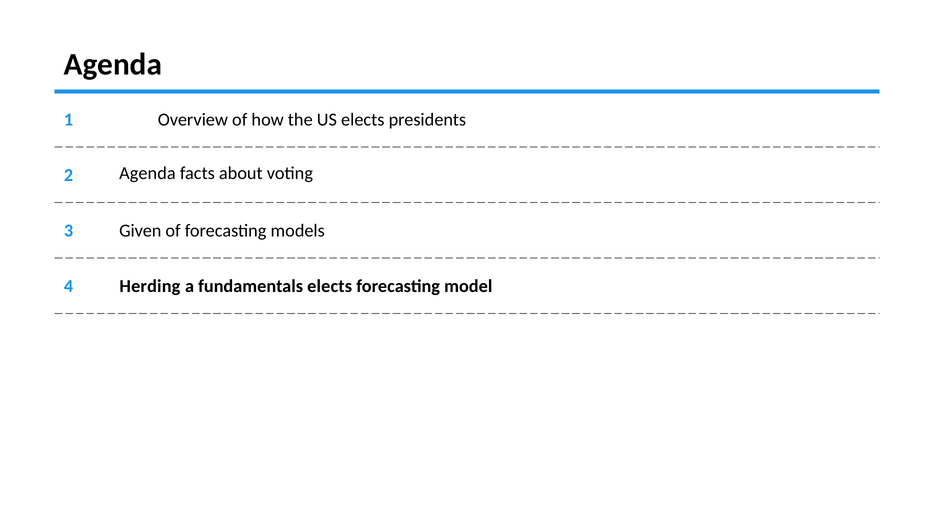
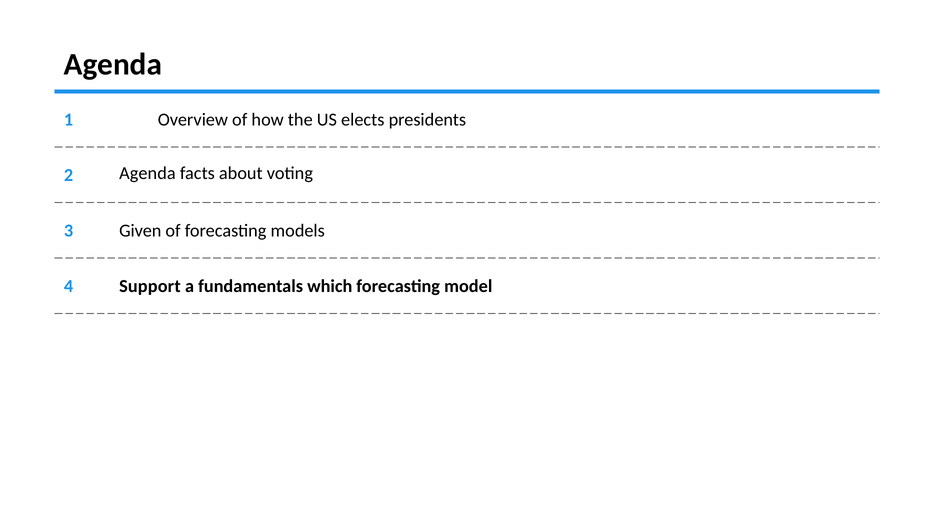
Herding: Herding -> Support (150, 286)
fundamentals elects: elects -> which (330, 286)
